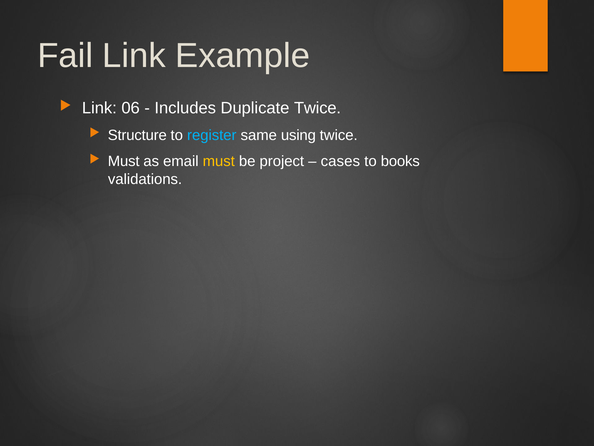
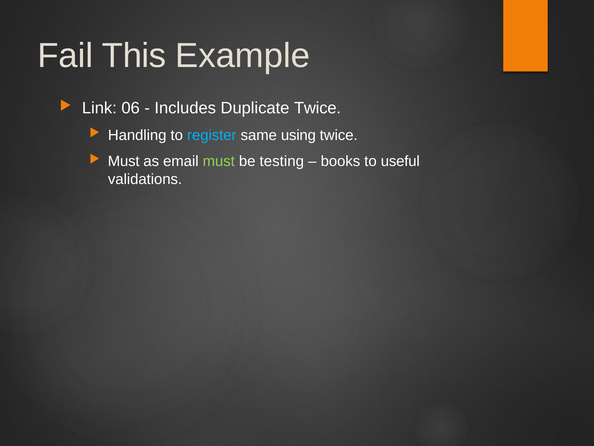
Fail Link: Link -> This (134, 56)
Structure: Structure -> Handling (137, 135)
must colour: yellow -> light green (219, 161)
project: project -> testing (282, 161)
cases: cases -> books (340, 161)
books: books -> useful (400, 161)
